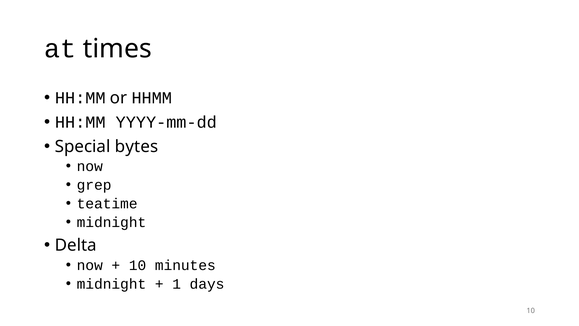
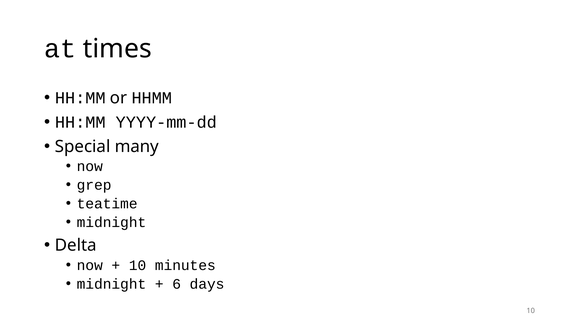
bytes: bytes -> many (137, 146)
1: 1 -> 6 (177, 284)
